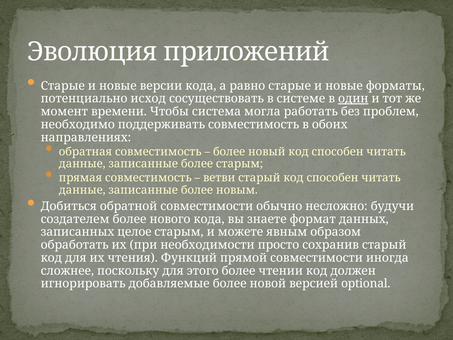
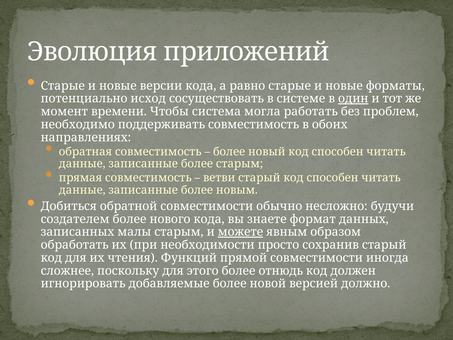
целое: целое -> малы (134, 232)
можете underline: none -> present (240, 232)
чтении: чтении -> отнюдь (281, 271)
optional: optional -> должно (366, 283)
